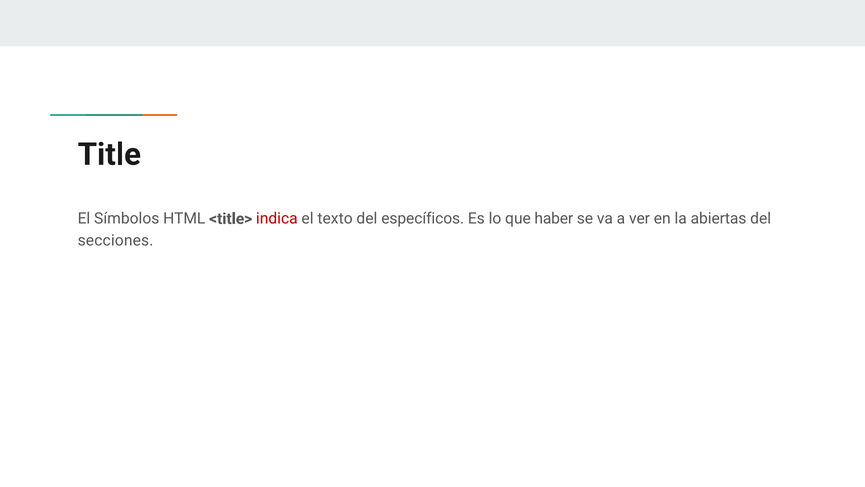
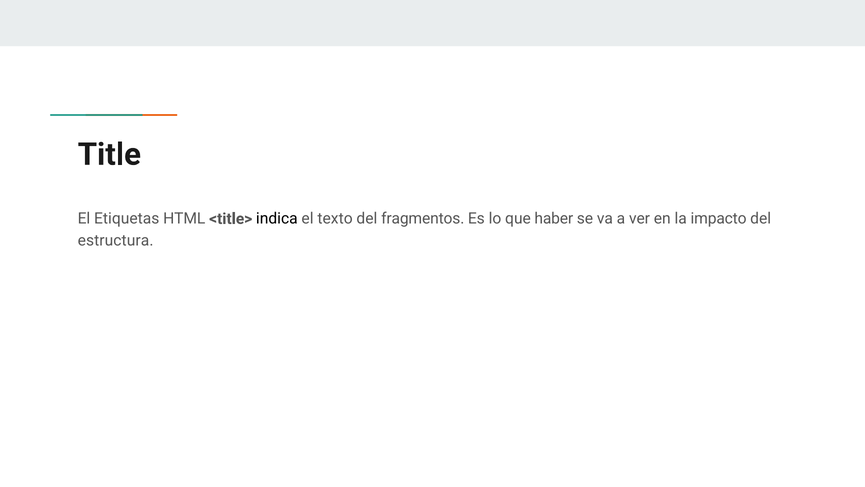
Símbolos: Símbolos -> Etiquetas (127, 219)
indica colour: red -> black (277, 219)
específicos: específicos -> fragmentos (423, 219)
abiertas: abiertas -> impacto (719, 219)
secciones: secciones -> estructura (116, 240)
